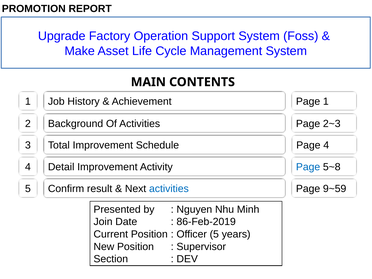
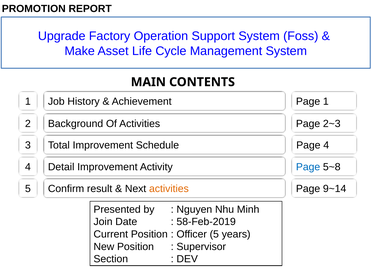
activities colour: blue -> orange (169, 189)
9~59: 9~59 -> 9~14 (335, 189)
86-Feb-2019: 86-Feb-2019 -> 58-Feb-2019 (206, 222)
